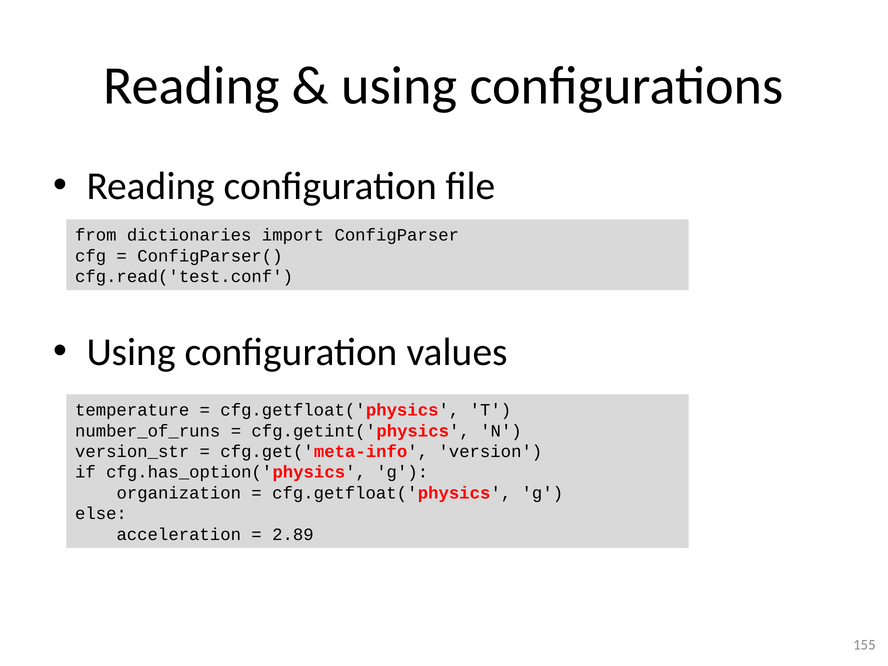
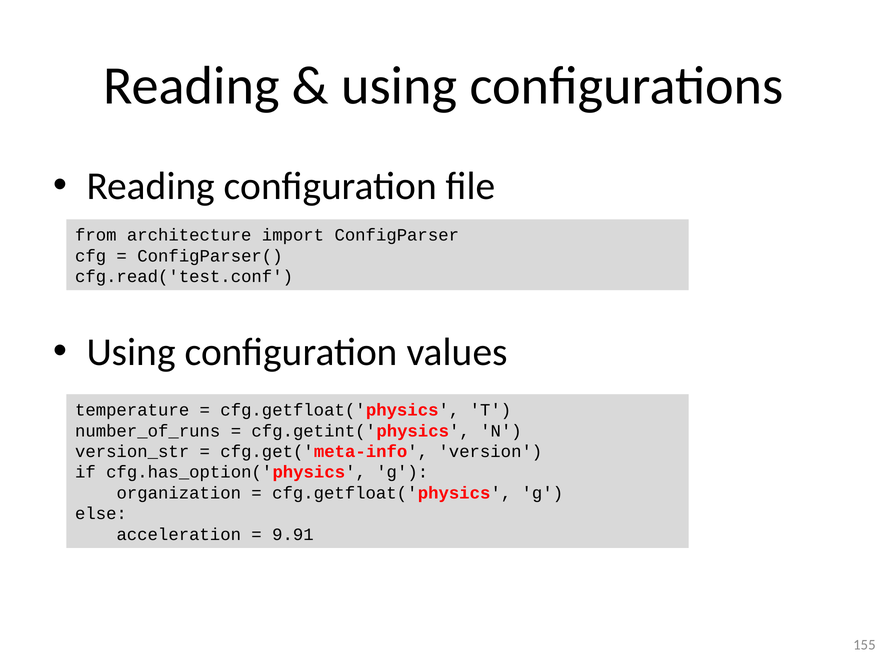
dictionaries: dictionaries -> architecture (189, 235)
2.89: 2.89 -> 9.91 (293, 534)
